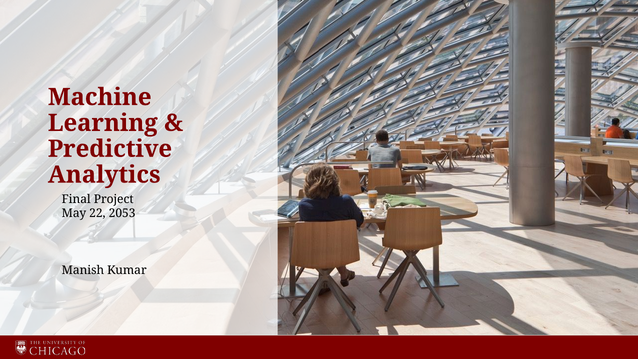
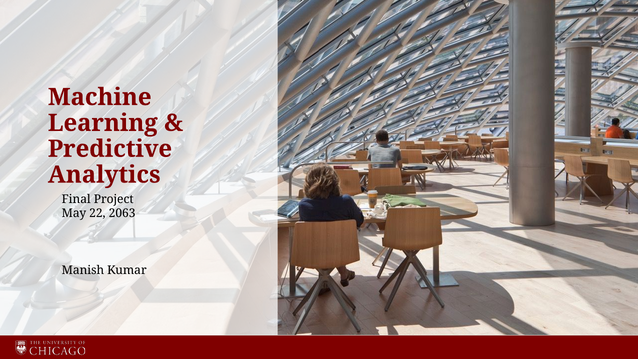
2053: 2053 -> 2063 (122, 213)
